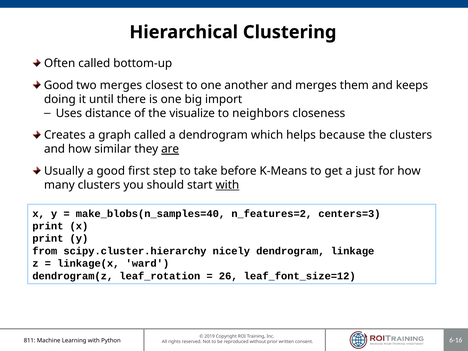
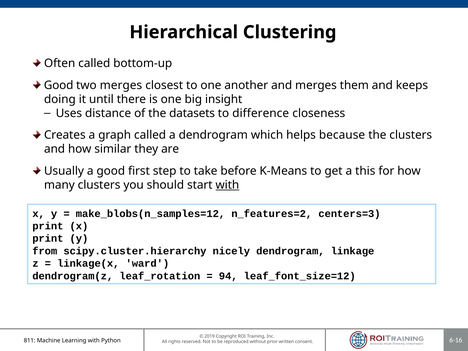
import: import -> insight (224, 99)
visualize: visualize -> datasets (192, 113)
neighbors: neighbors -> difference (261, 113)
are underline: present -> none (170, 149)
just: just -> this (365, 171)
make_blobs(n_samples=40: make_blobs(n_samples=40 -> make_blobs(n_samples=12 (150, 214)
26: 26 -> 94 (228, 276)
